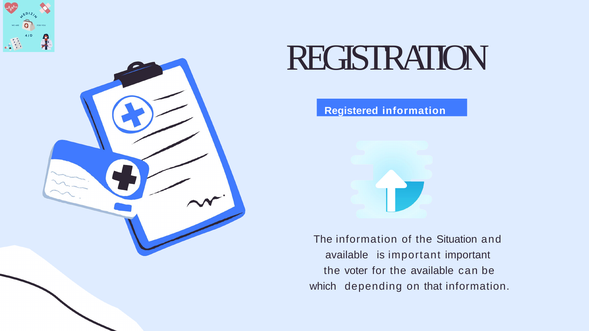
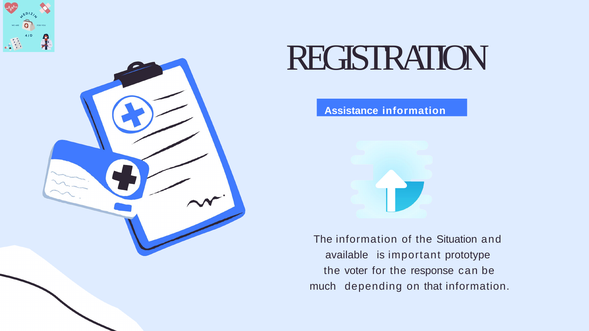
Registered: Registered -> Assistance (351, 111)
important important: important -> prototype (468, 255)
the available: available -> response (432, 271)
which: which -> much (323, 286)
